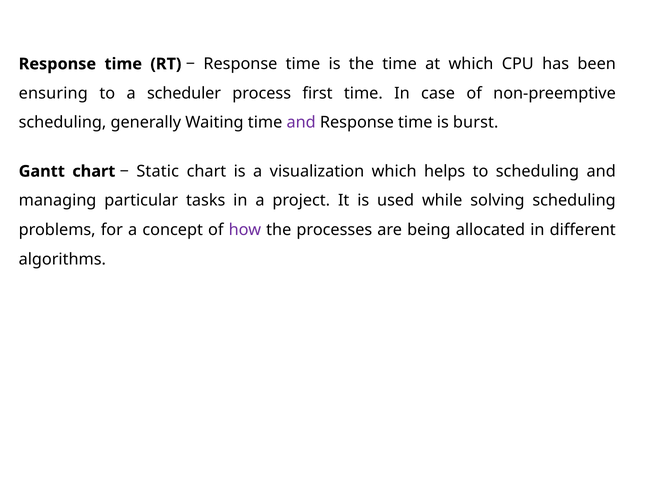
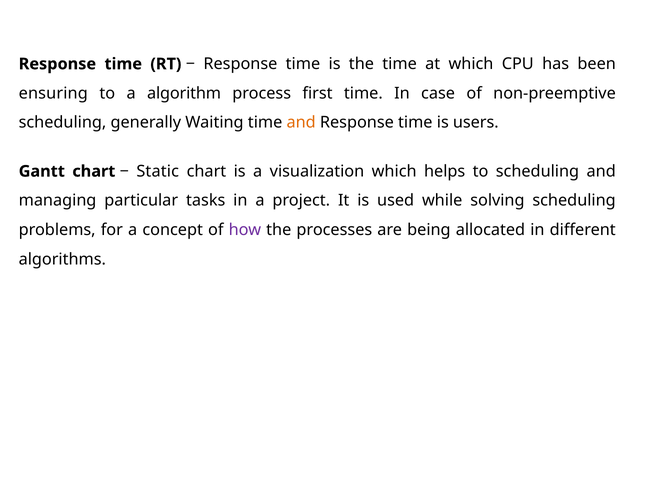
scheduler: scheduler -> algorithm (184, 93)
and colour: purple -> orange (301, 123)
burst: burst -> users (476, 123)
